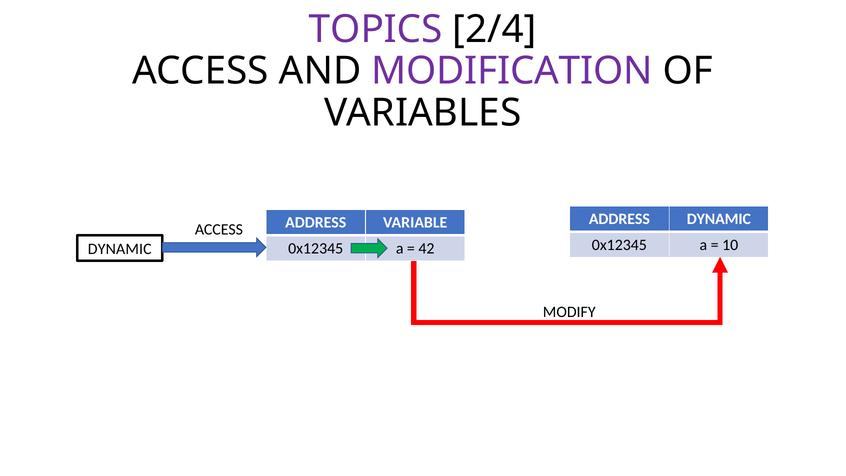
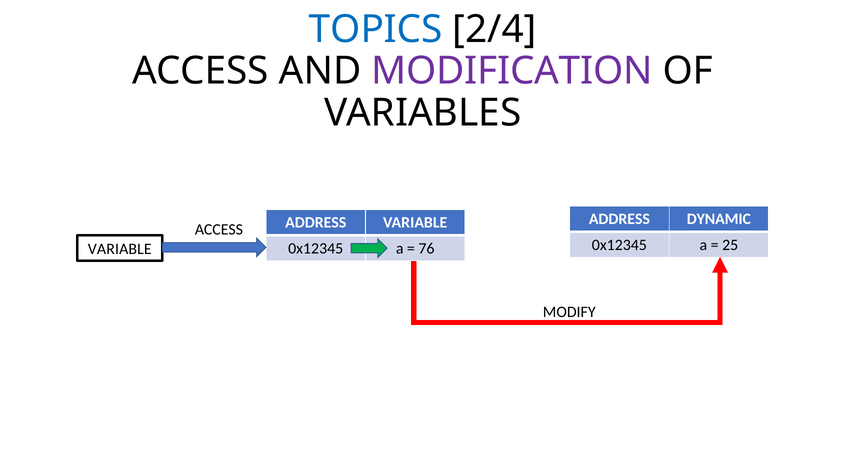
TOPICS colour: purple -> blue (376, 29)
10: 10 -> 25 (730, 245)
42: 42 -> 76 (426, 248)
DYNAMIC: DYNAMIC -> VARIABLE (120, 249)
